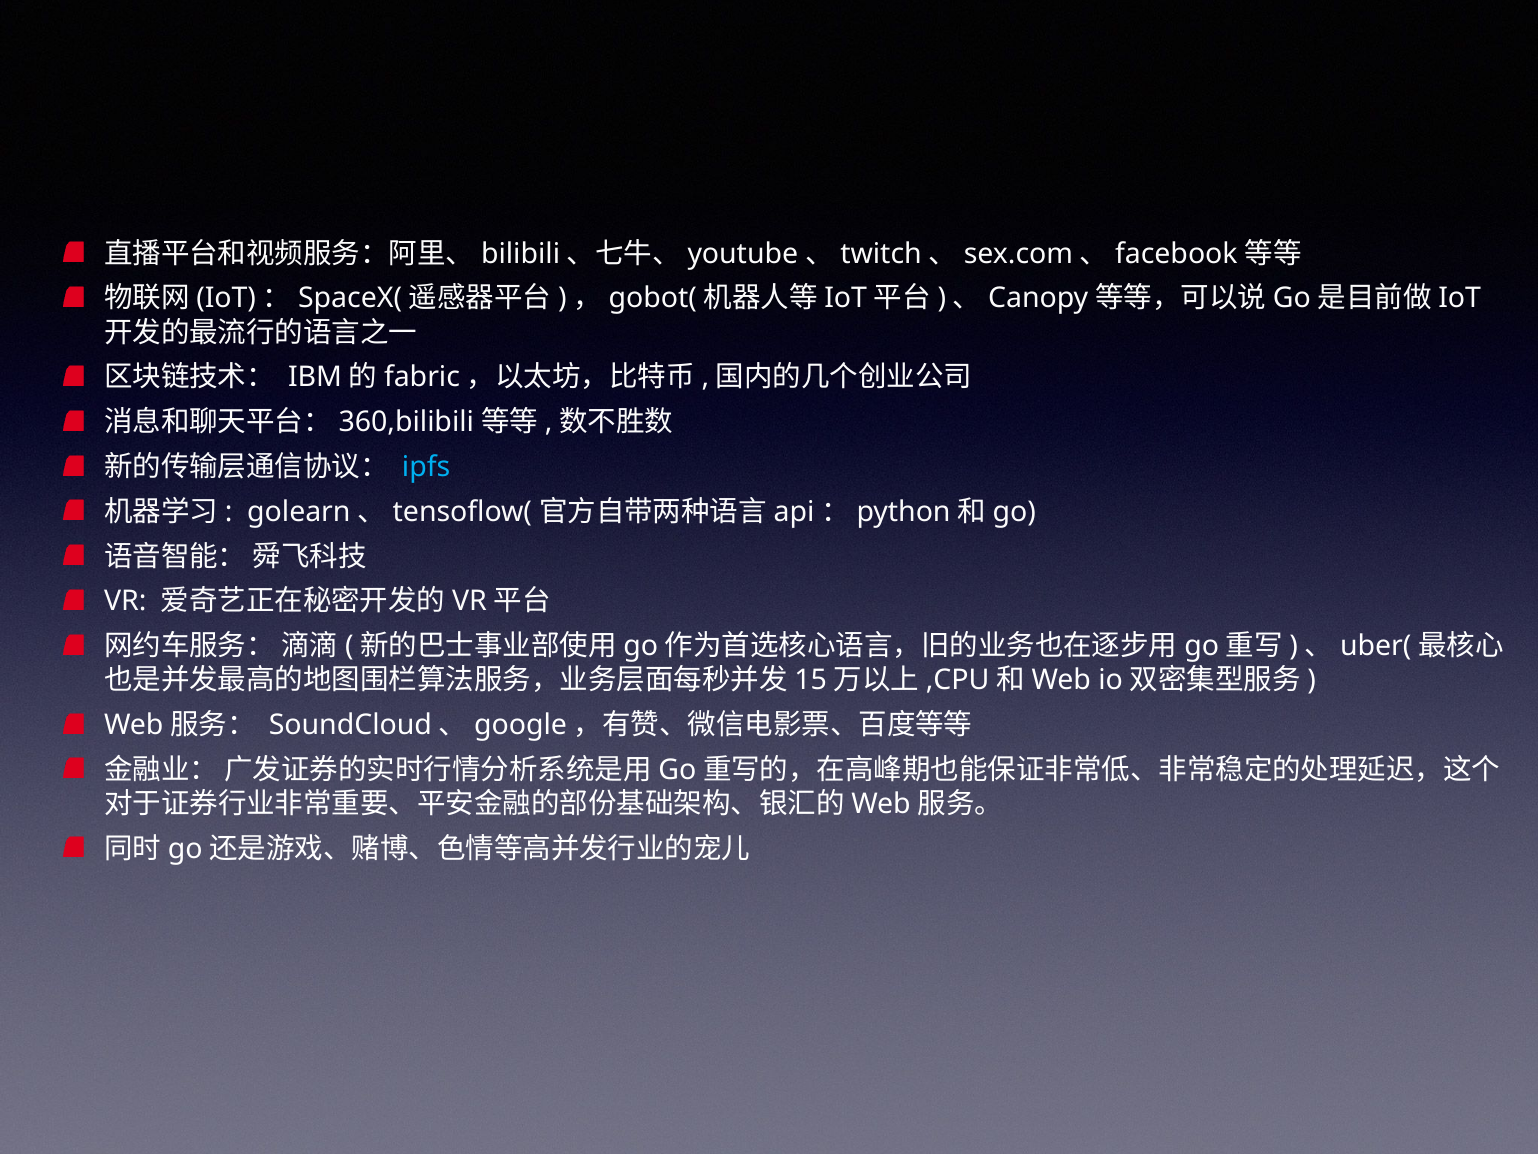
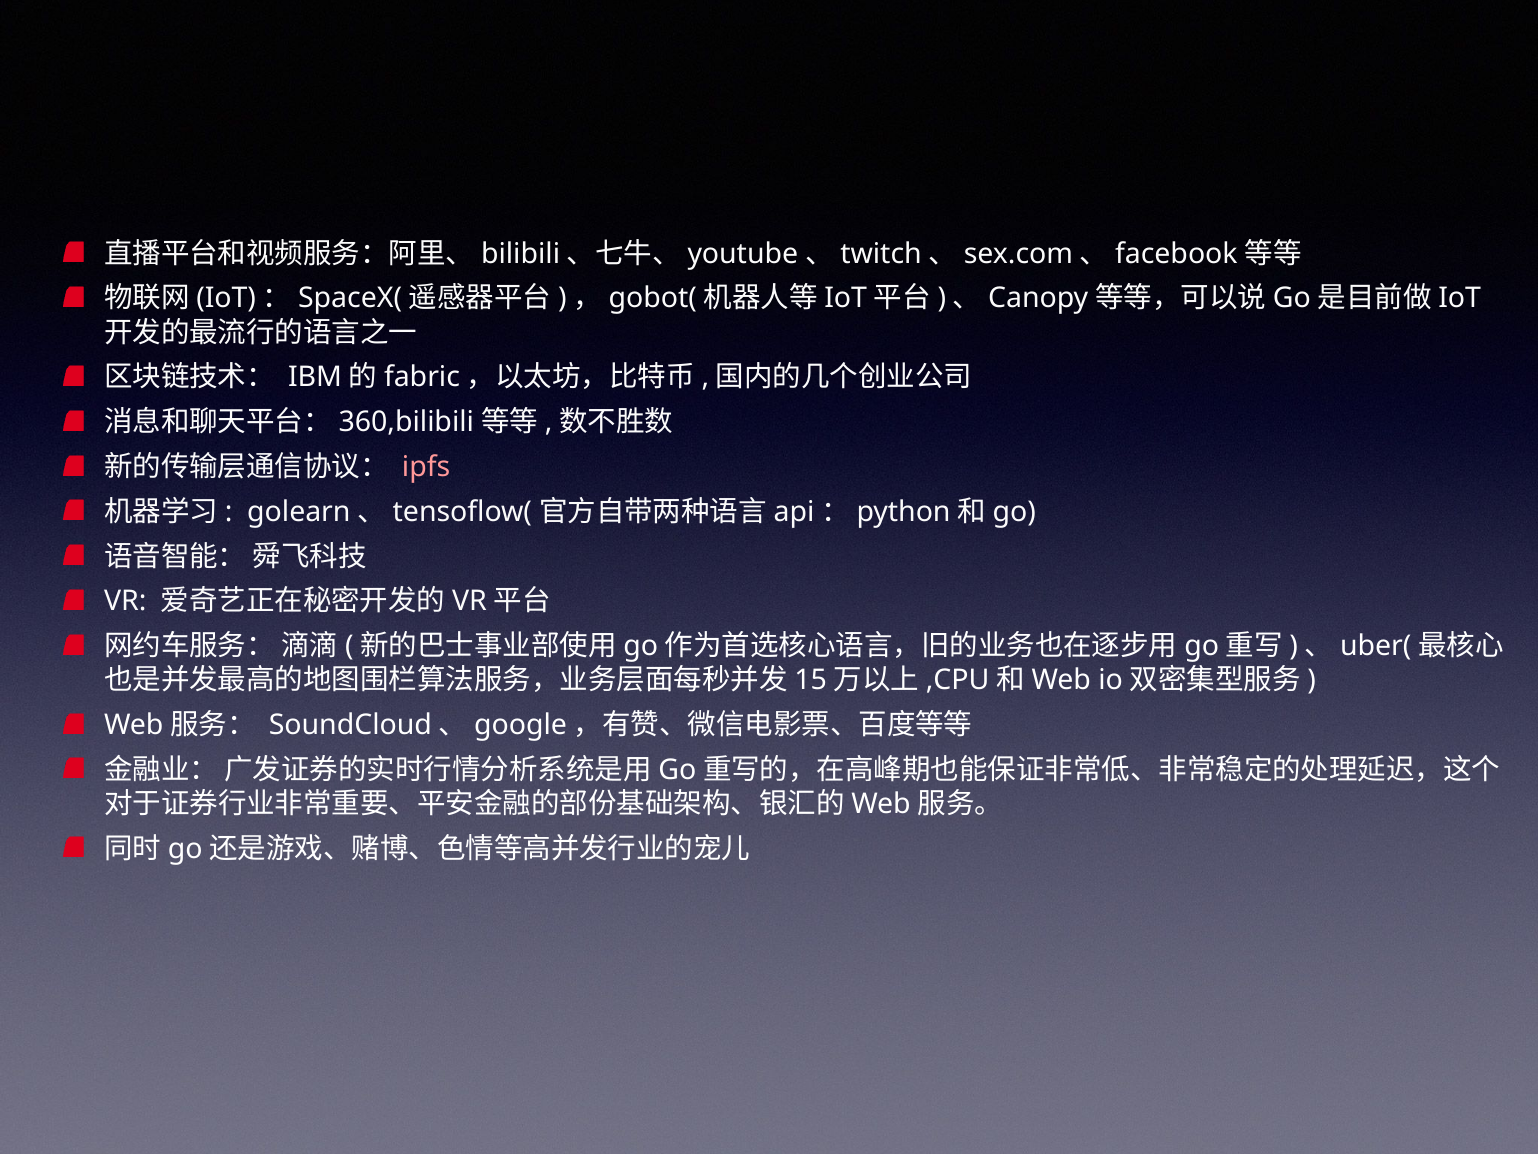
ipfs colour: light blue -> pink (426, 467)
